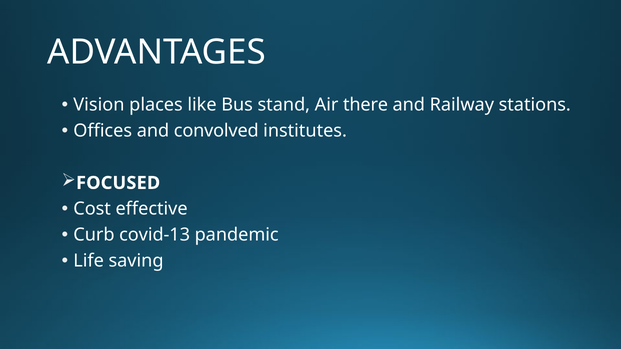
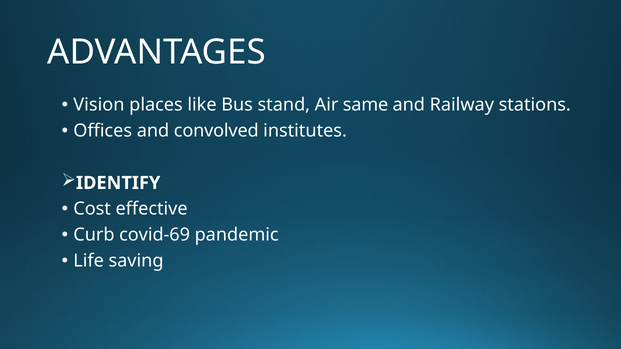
there: there -> same (366, 105)
FOCUSED: FOCUSED -> IDENTIFY (118, 183)
covid-13: covid-13 -> covid-69 (155, 235)
